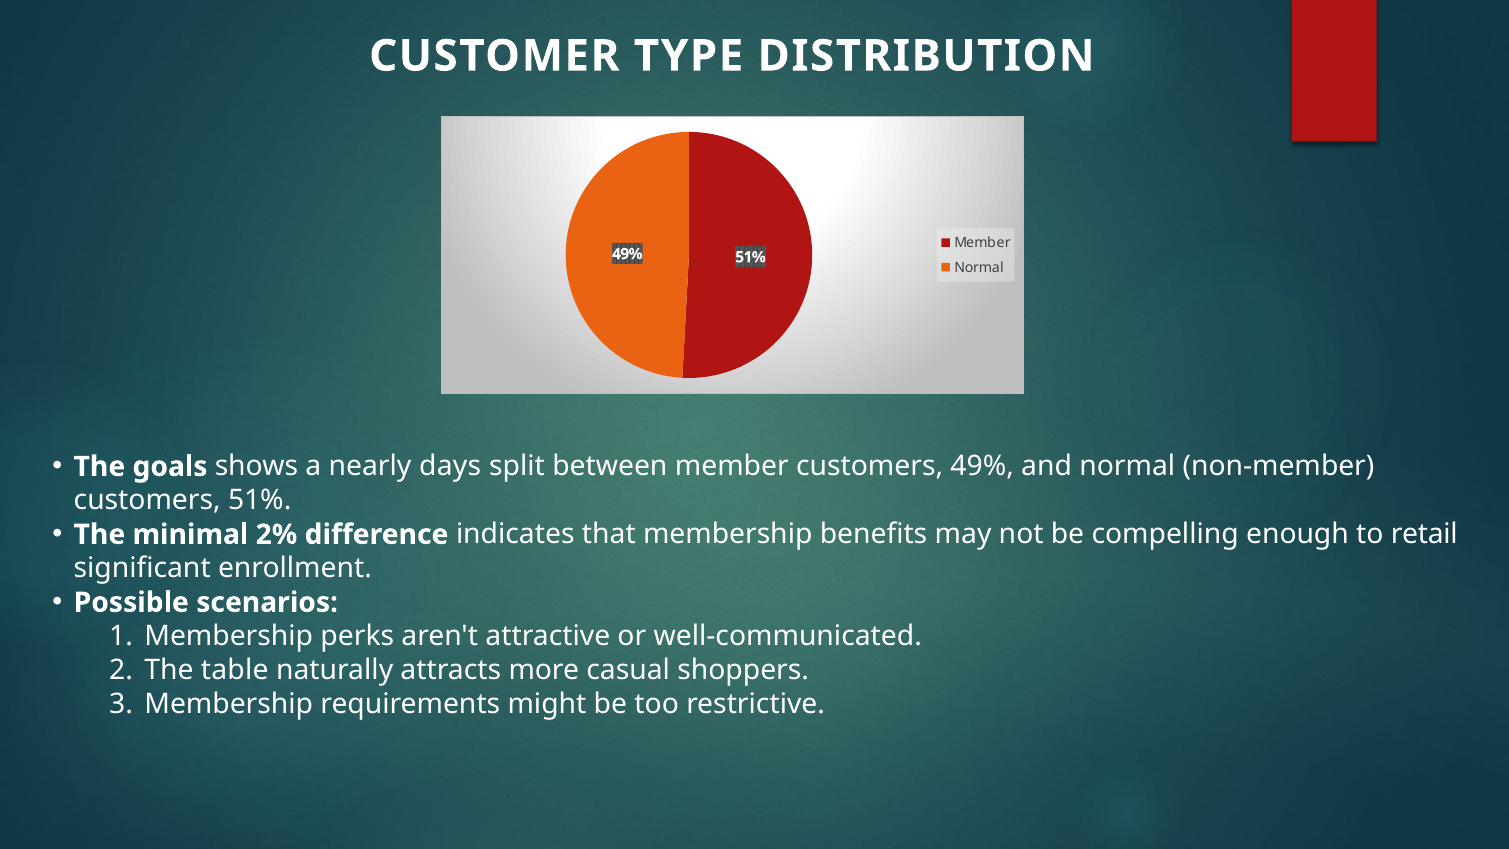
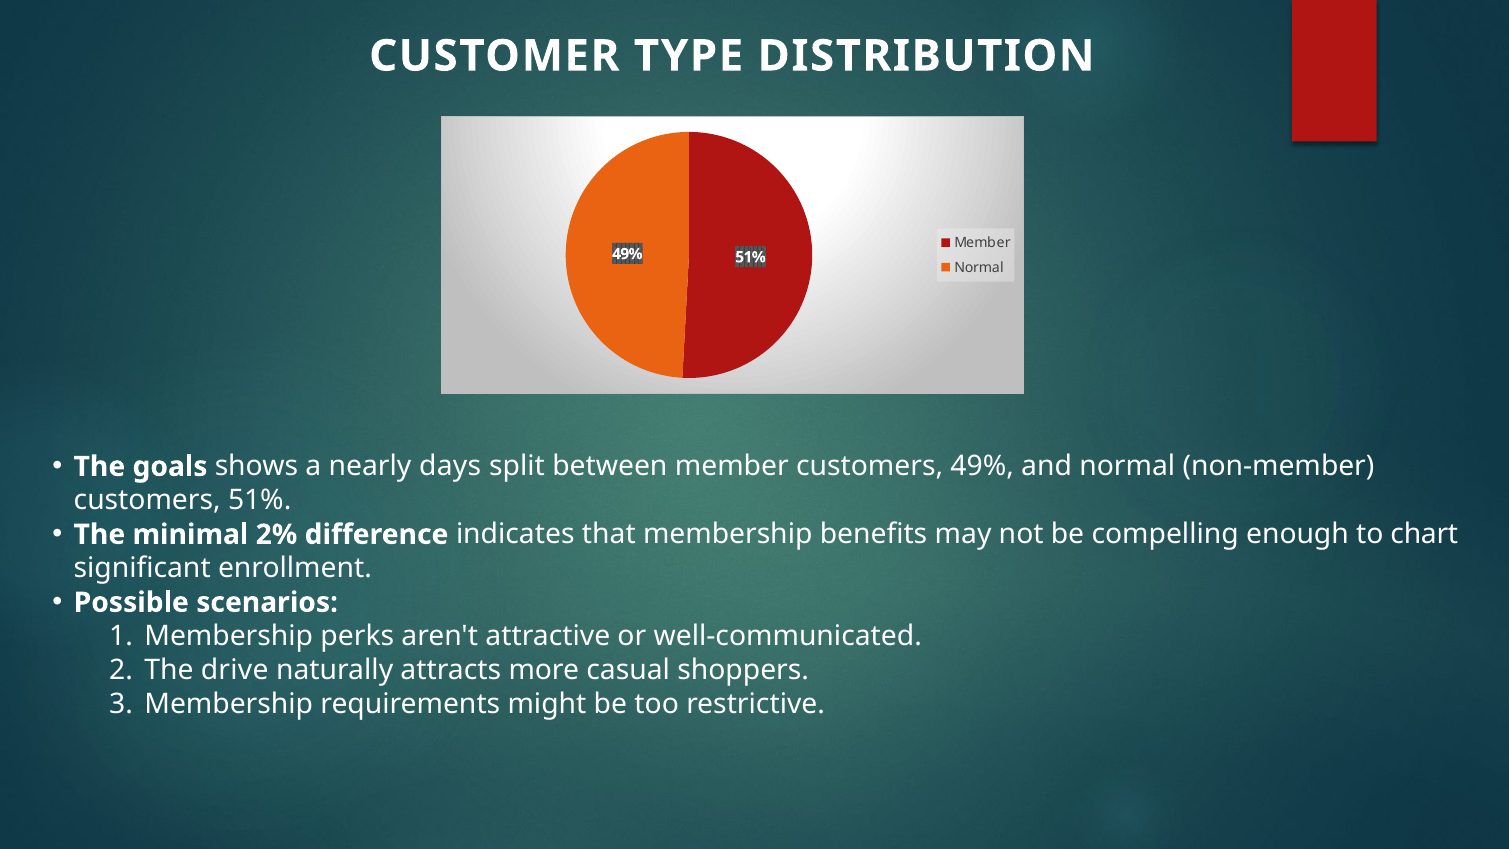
retail: retail -> chart (1424, 534)
table: table -> drive (235, 670)
